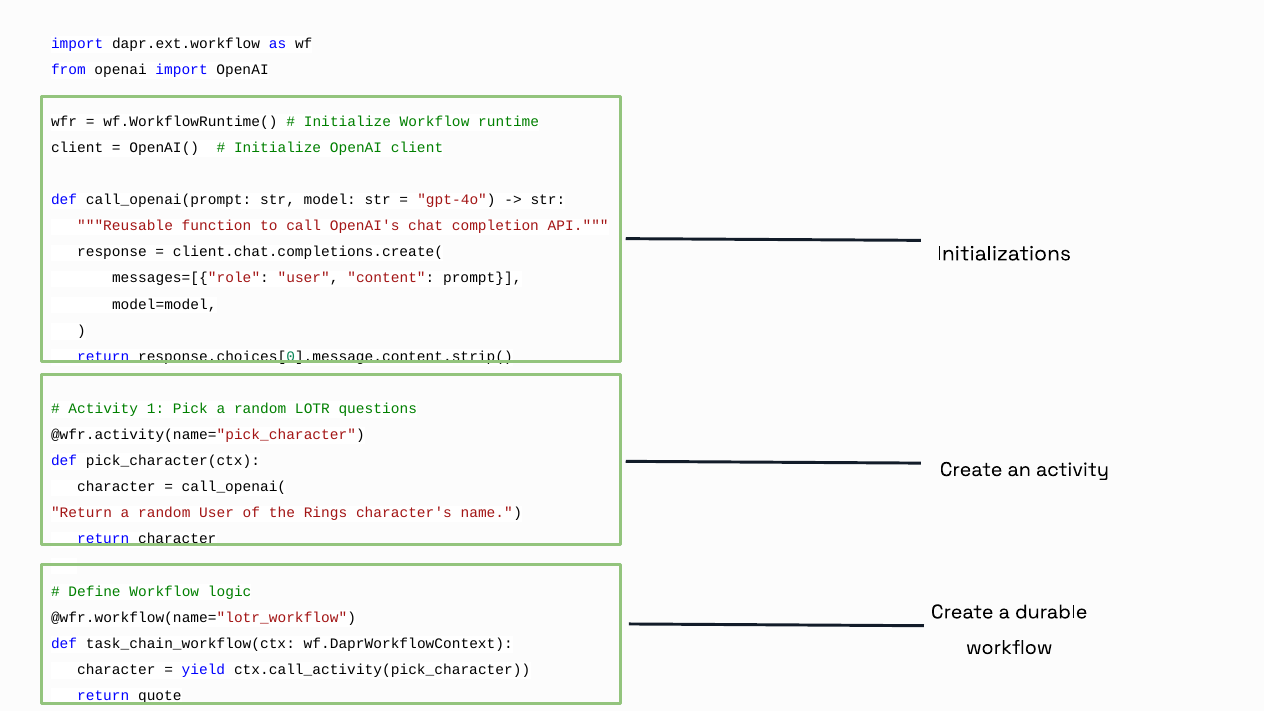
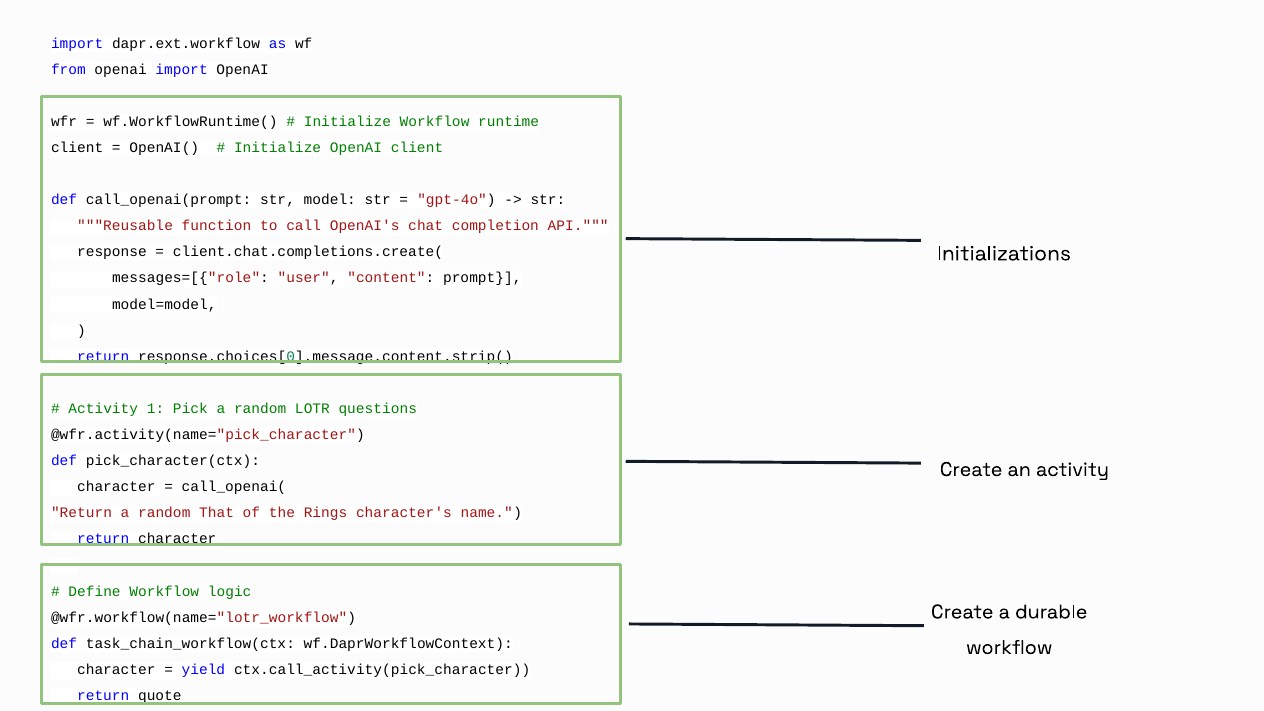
random User: User -> That (217, 513)
